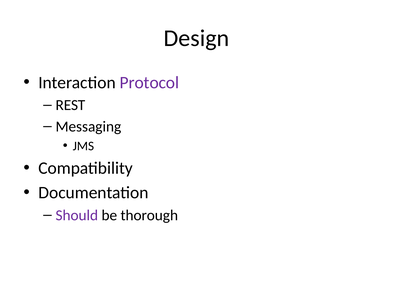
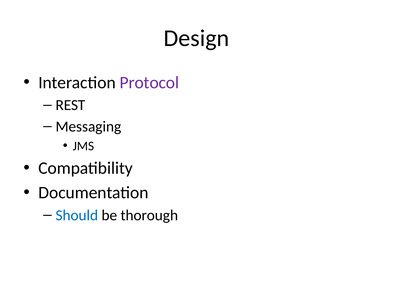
Should colour: purple -> blue (77, 215)
